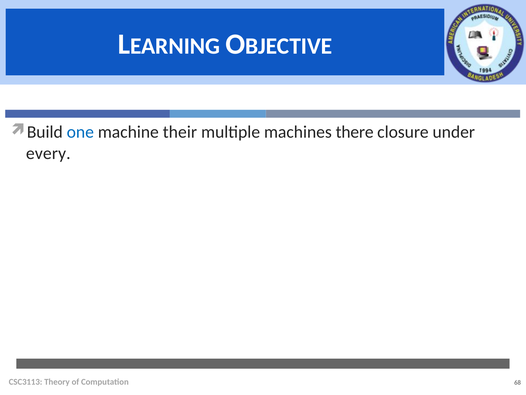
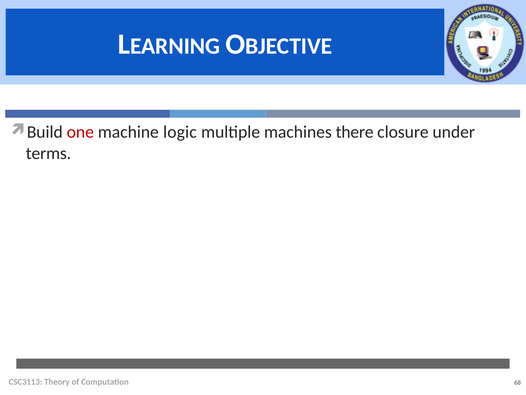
one colour: blue -> red (80, 132)
their: their -> logic (180, 132)
every: every -> terms (48, 153)
